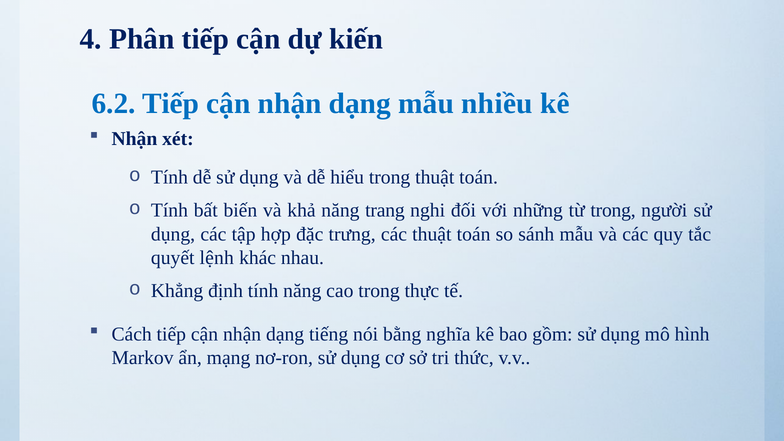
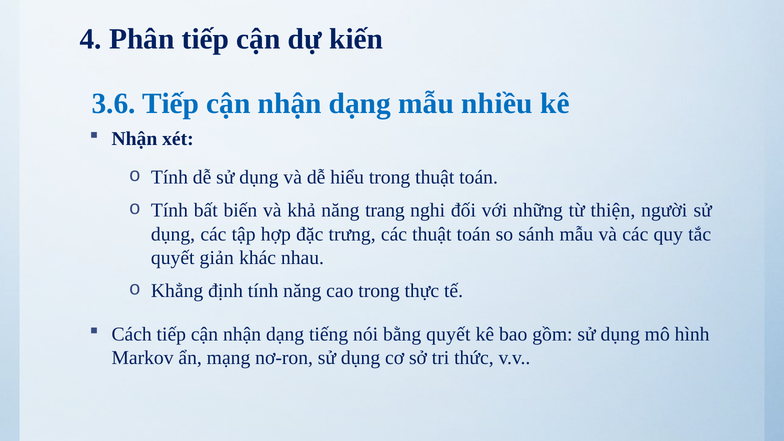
6.2: 6.2 -> 3.6 (114, 104)
từ trong: trong -> thiện (613, 211)
lệnh: lệnh -> giản (217, 258)
bằng nghĩa: nghĩa -> quyết (448, 335)
